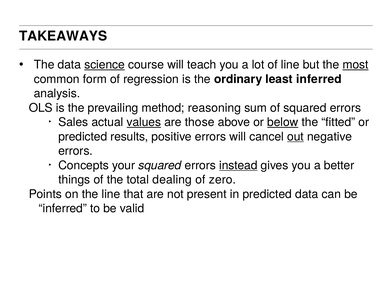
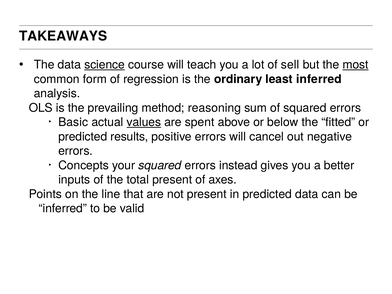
of line: line -> sell (290, 65)
Sales: Sales -> Basic (73, 122)
those: those -> spent (200, 122)
below underline: present -> none (283, 122)
out underline: present -> none (295, 137)
instead underline: present -> none (238, 165)
things: things -> inputs (74, 180)
total dealing: dealing -> present (172, 180)
zero: zero -> axes (223, 180)
